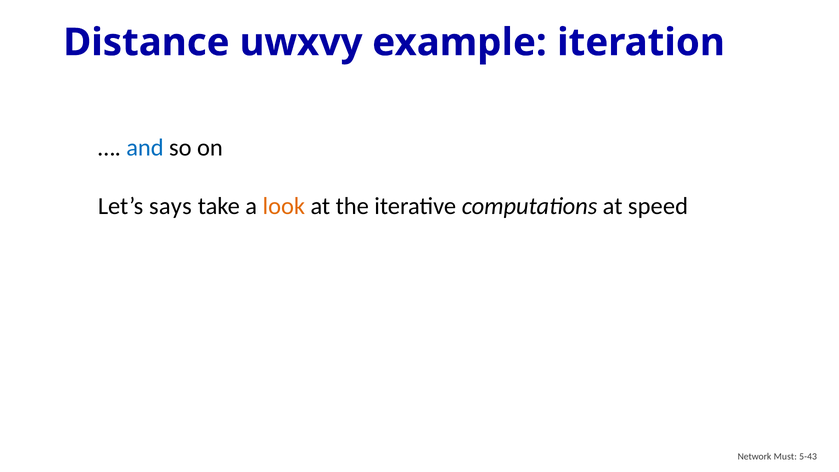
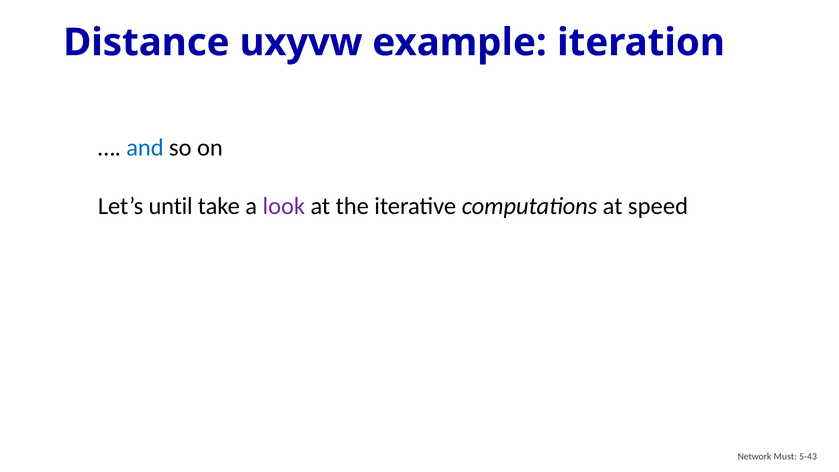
uwxvy: uwxvy -> uxyvw (301, 43)
says: says -> until (171, 206)
look colour: orange -> purple (284, 206)
